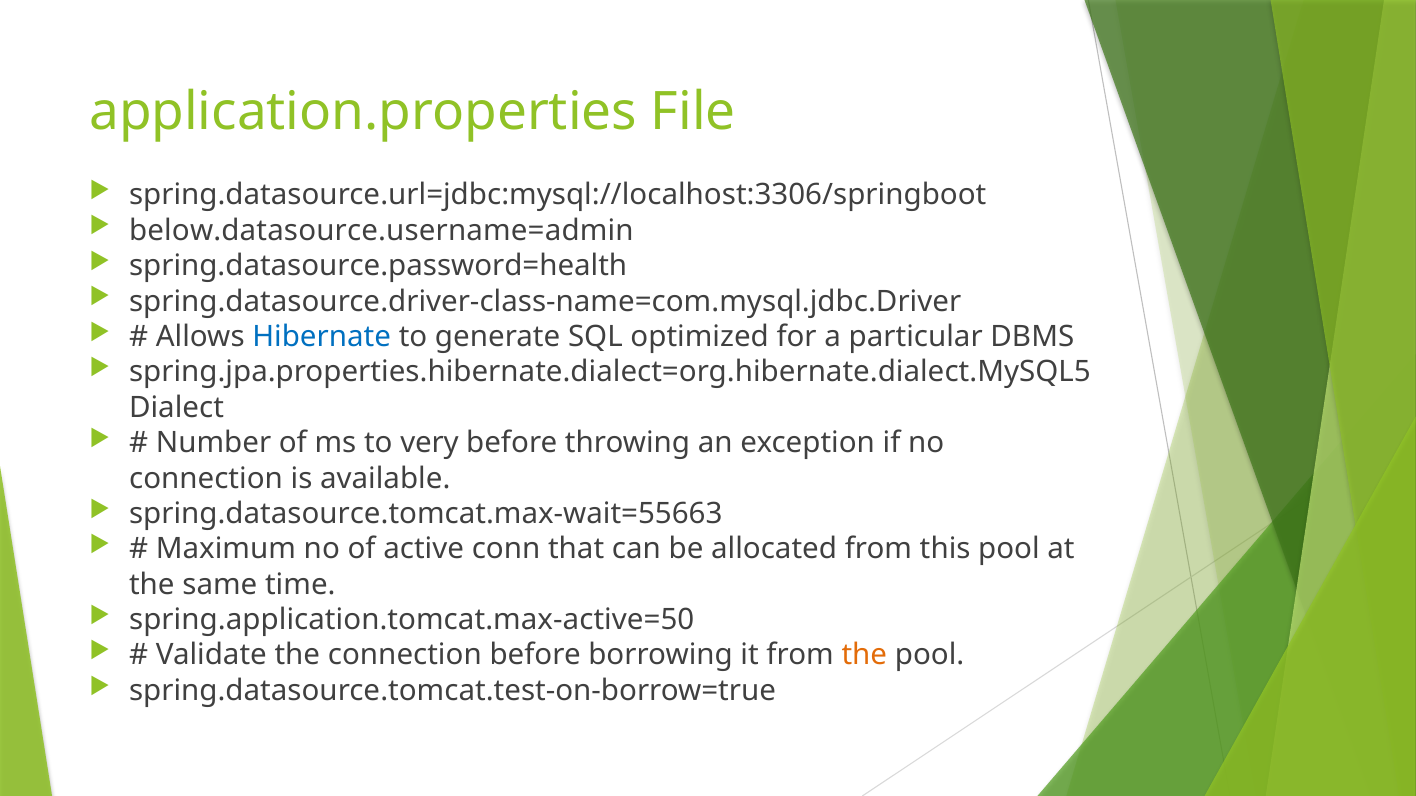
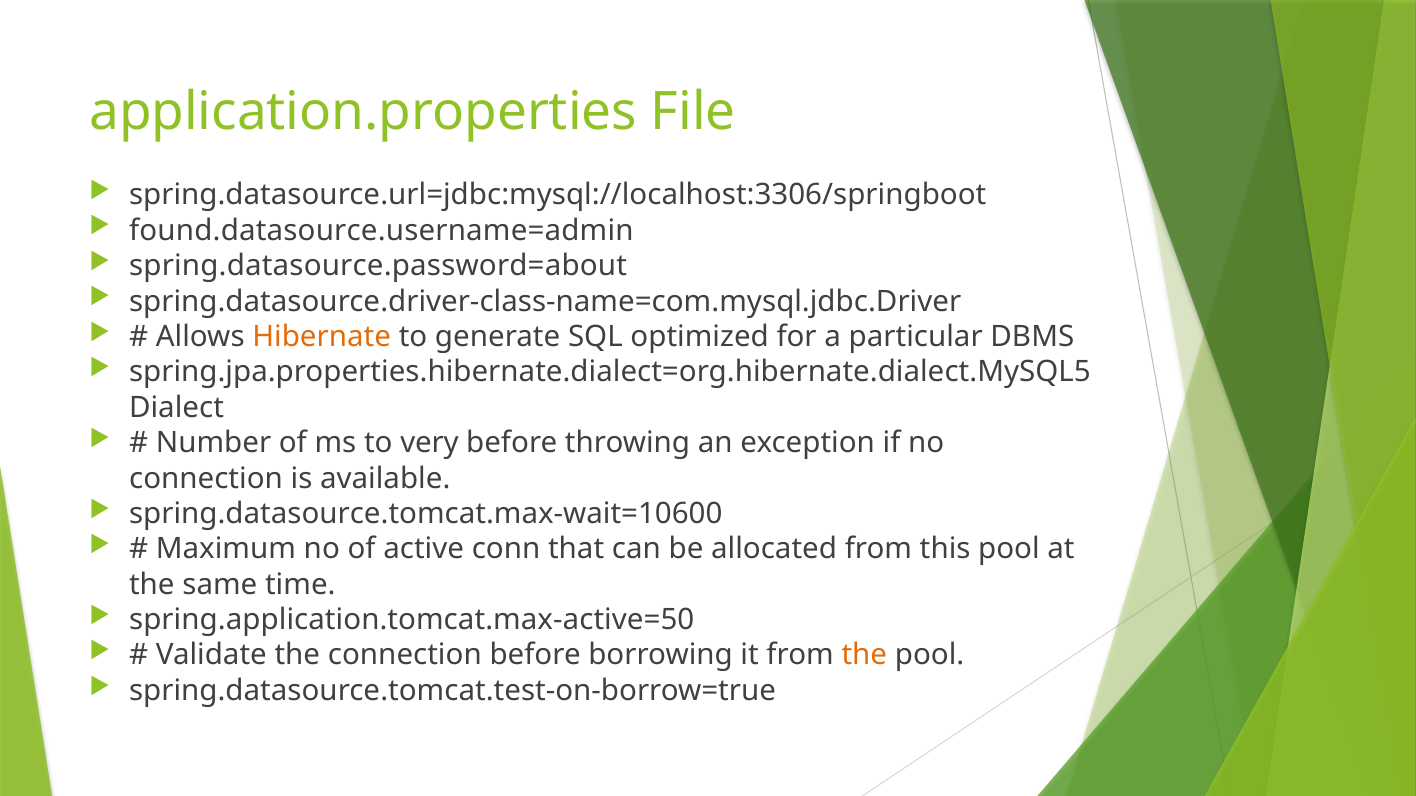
below.datasource.username=admin: below.datasource.username=admin -> found.datasource.username=admin (381, 231)
spring.datasource.password=health: spring.datasource.password=health -> spring.datasource.password=about (378, 266)
Hibernate colour: blue -> orange (322, 337)
spring.datasource.tomcat.max-wait=55663: spring.datasource.tomcat.max-wait=55663 -> spring.datasource.tomcat.max-wait=10600 (426, 514)
